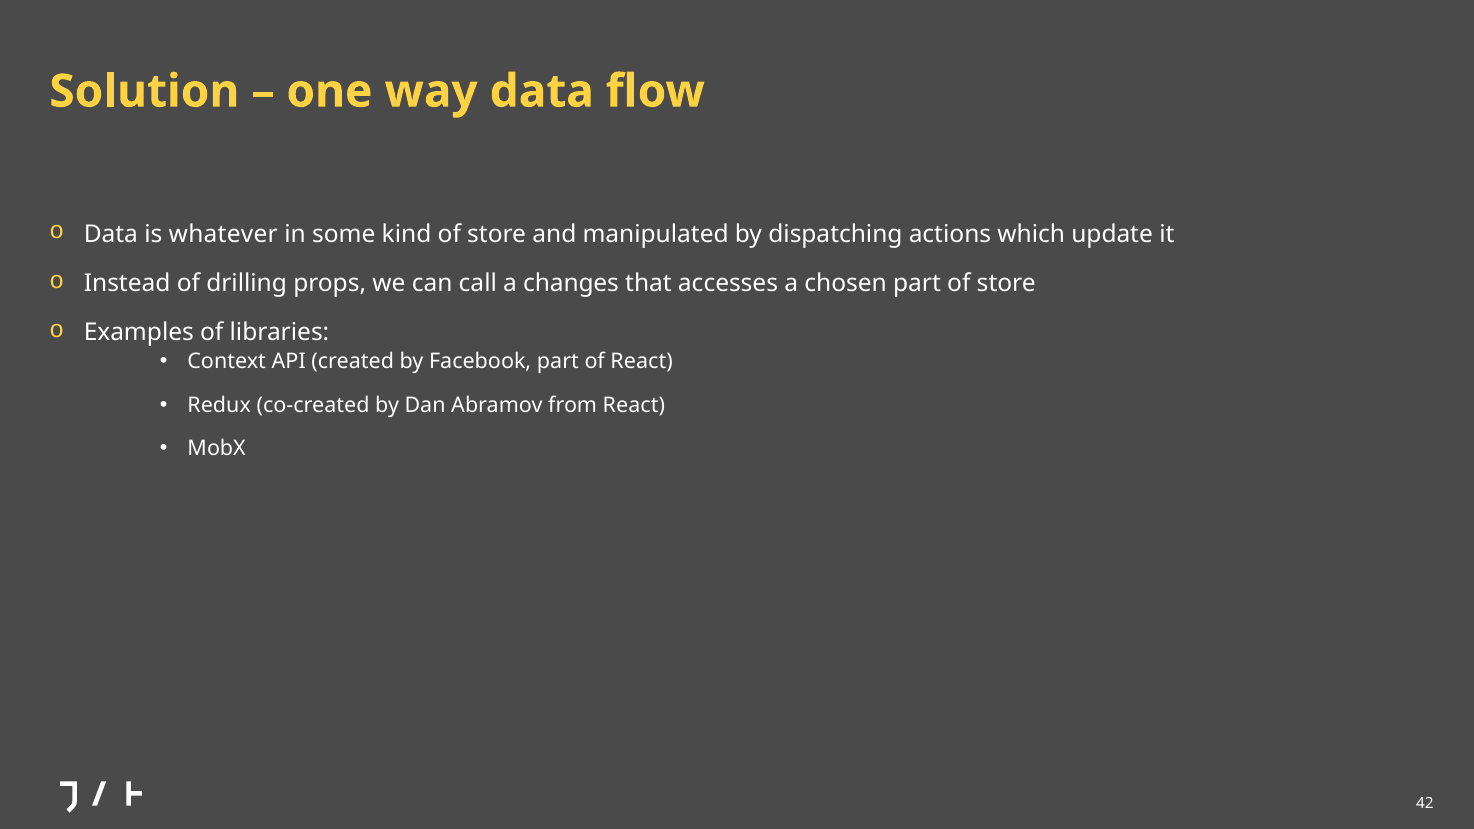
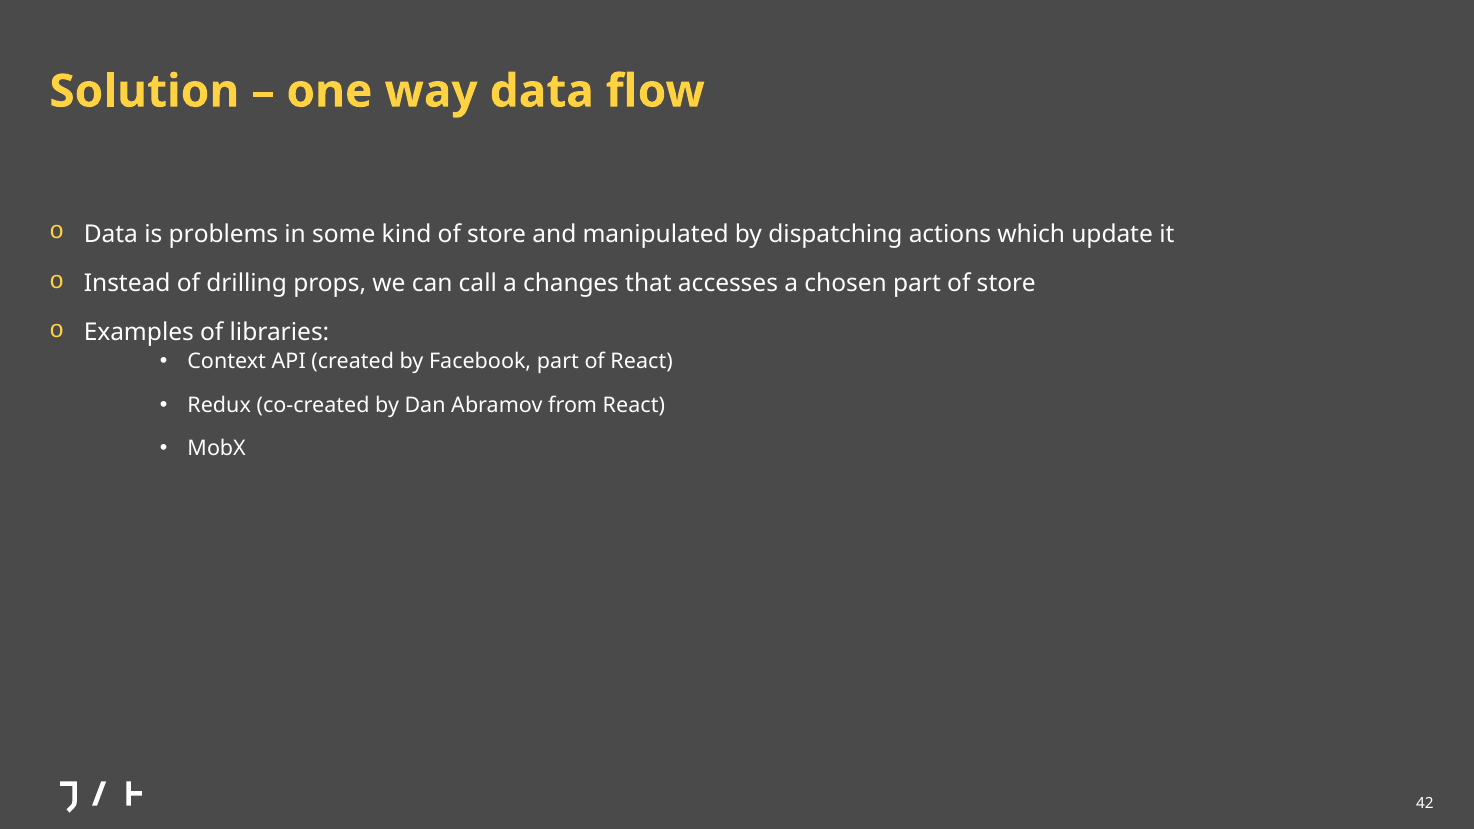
whatever: whatever -> problems (223, 234)
